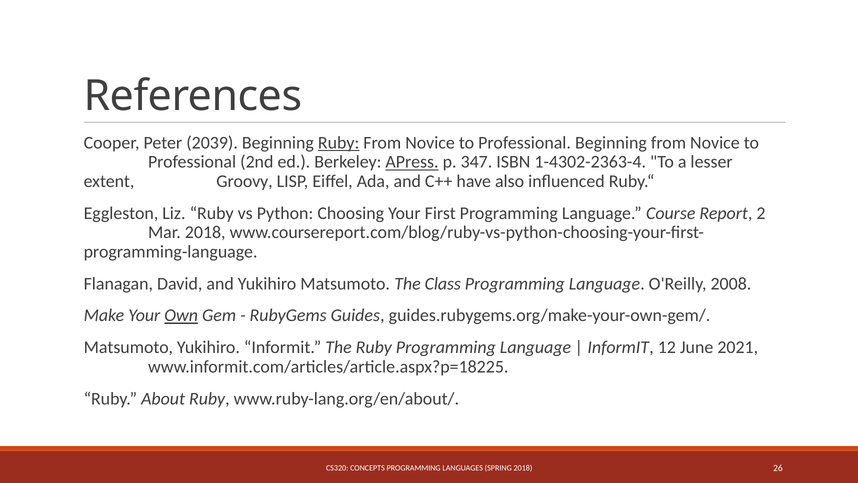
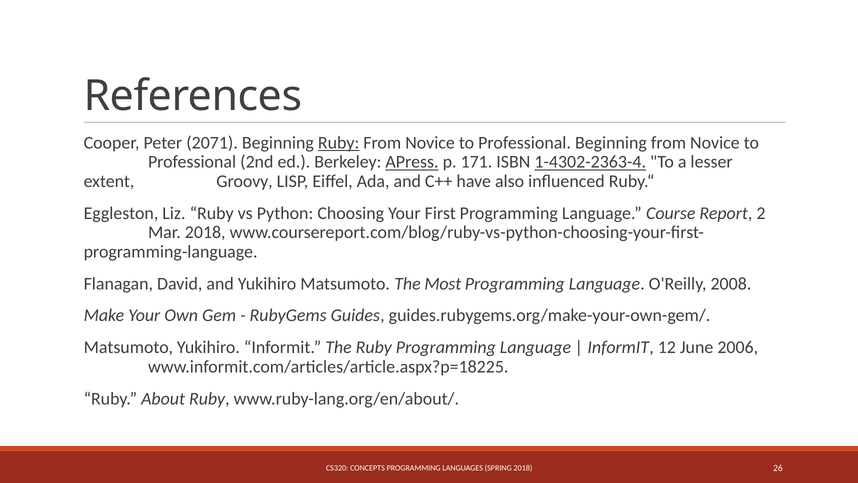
2039: 2039 -> 2071 (212, 143)
347: 347 -> 171 (476, 162)
1-4302-2363-4 underline: none -> present (590, 162)
Class: Class -> Most (443, 284)
Own underline: present -> none (181, 315)
2021: 2021 -> 2006 (738, 347)
